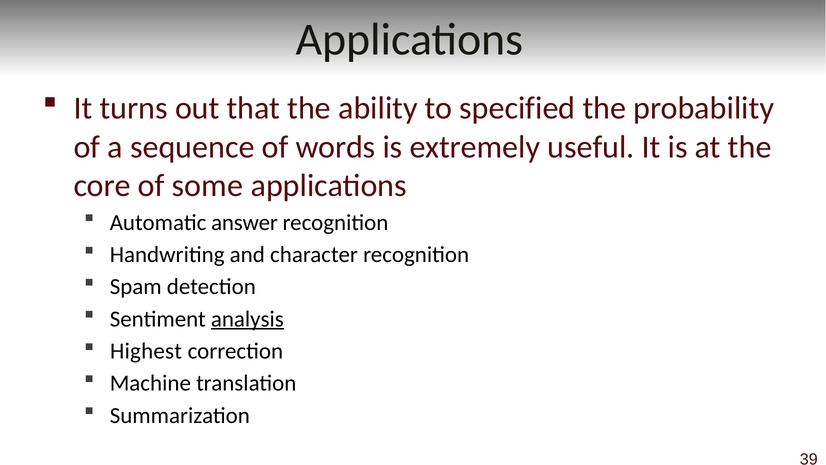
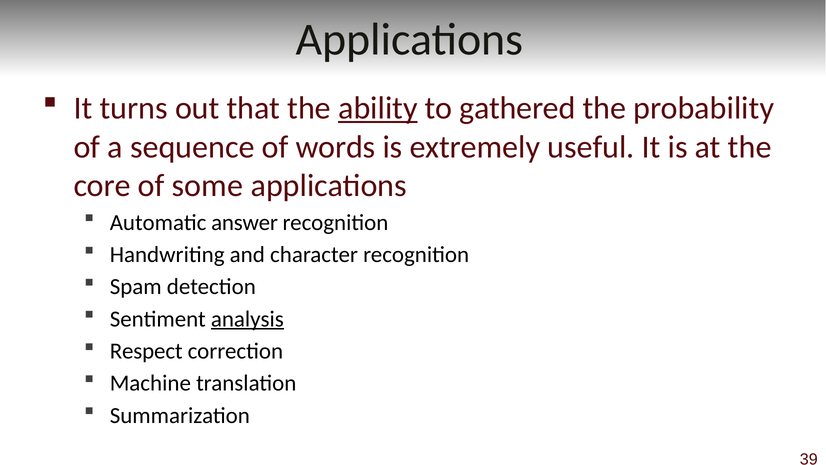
ability underline: none -> present (378, 108)
specified: specified -> gathered (517, 108)
Highest: Highest -> Respect (146, 351)
